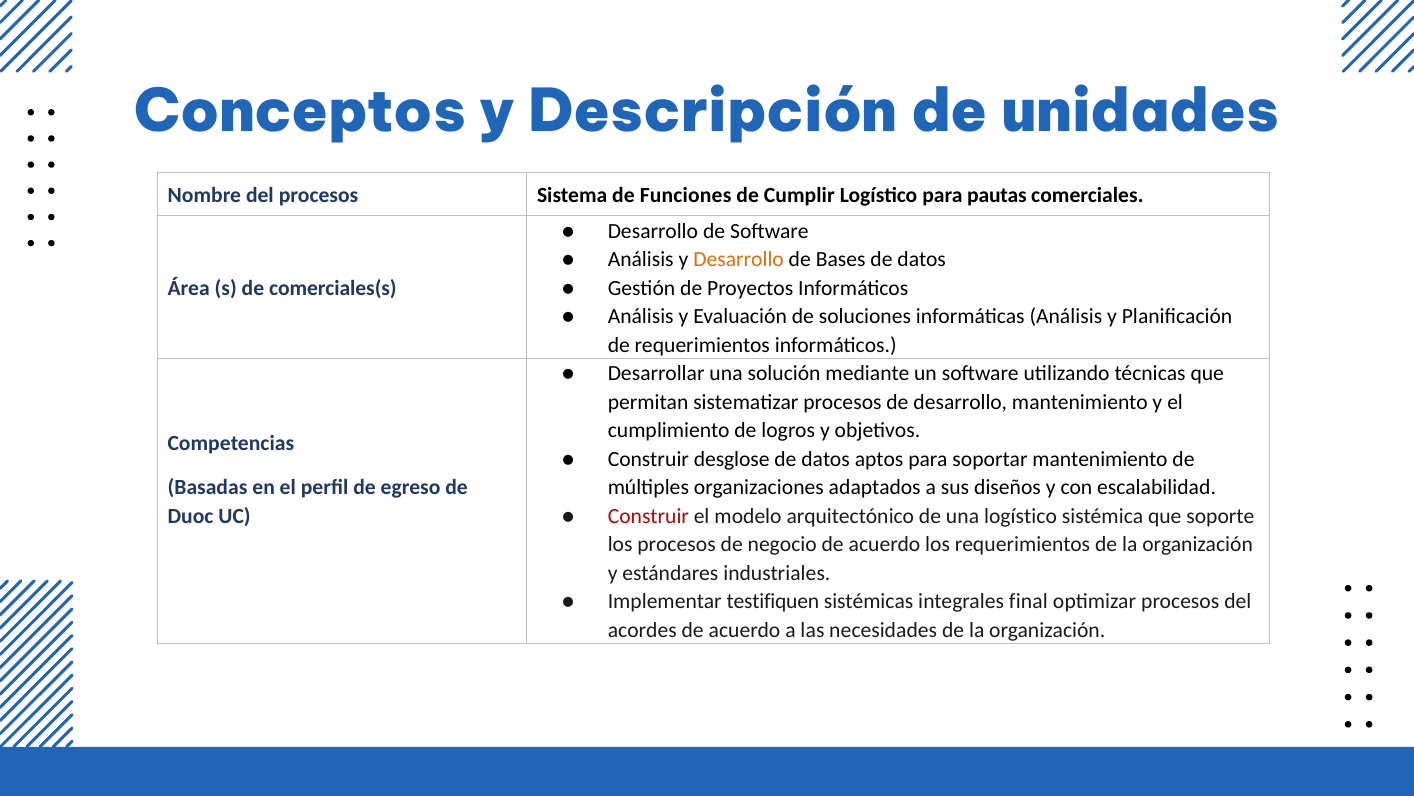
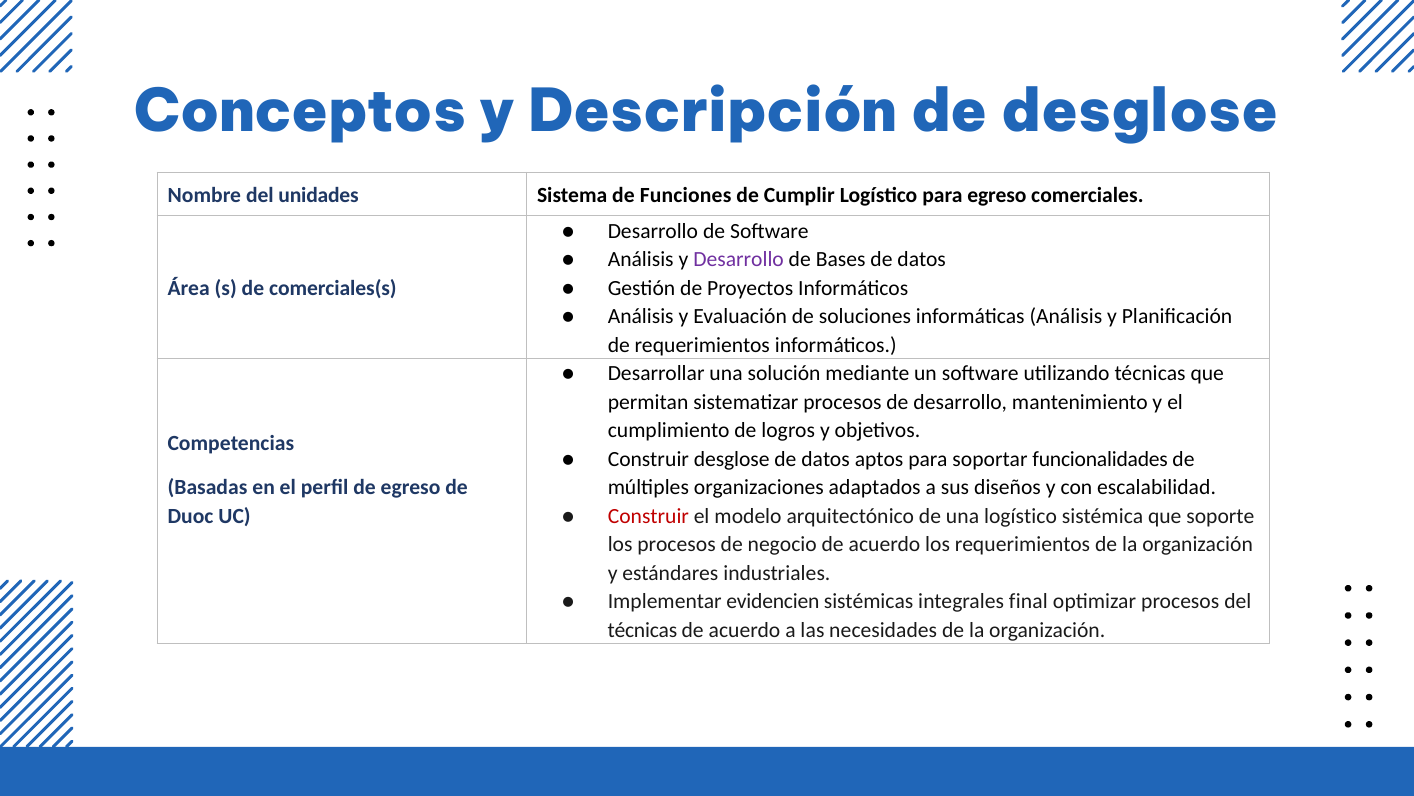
de unidades: unidades -> desglose (1140, 112)
del procesos: procesos -> unidades (319, 195)
para pautas: pautas -> egreso (997, 195)
Desarrollo colour: orange -> purple (739, 259)
soportar mantenimiento: mantenimiento -> funcionalidades (1100, 459)
testifiquen: testifiquen -> evidencien (773, 601)
acordes: acordes -> técnicas (642, 630)
